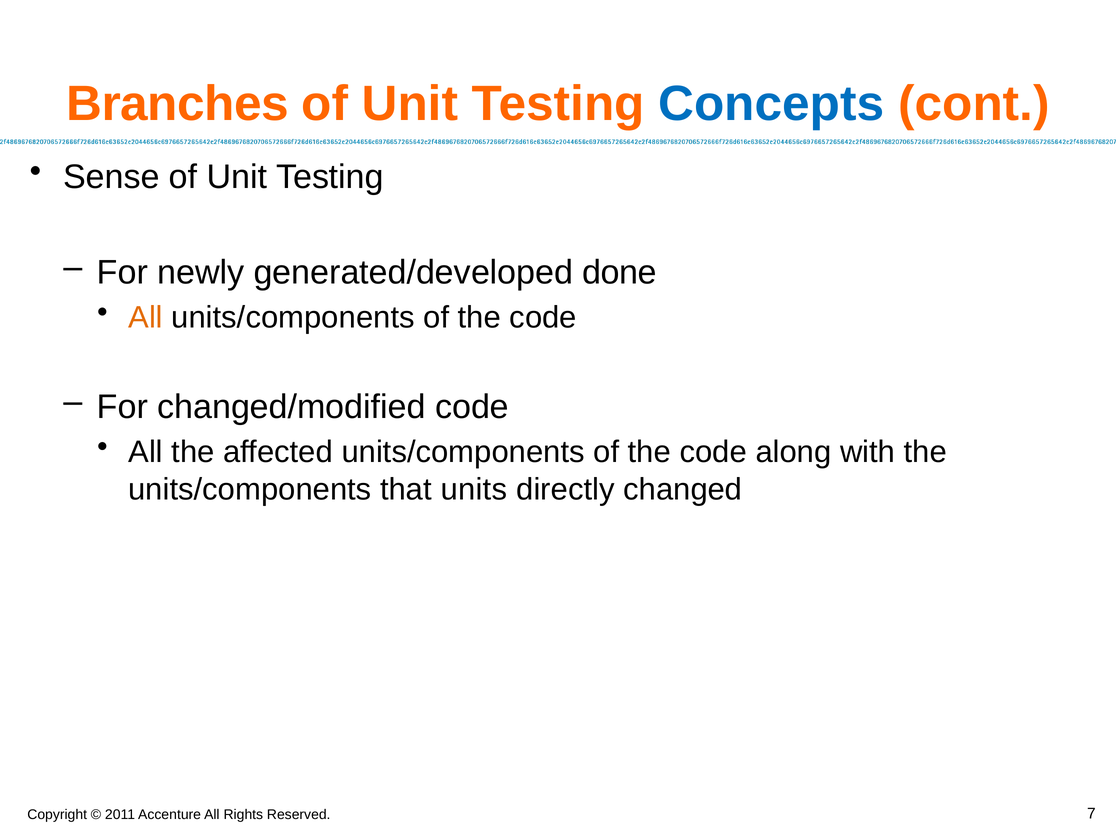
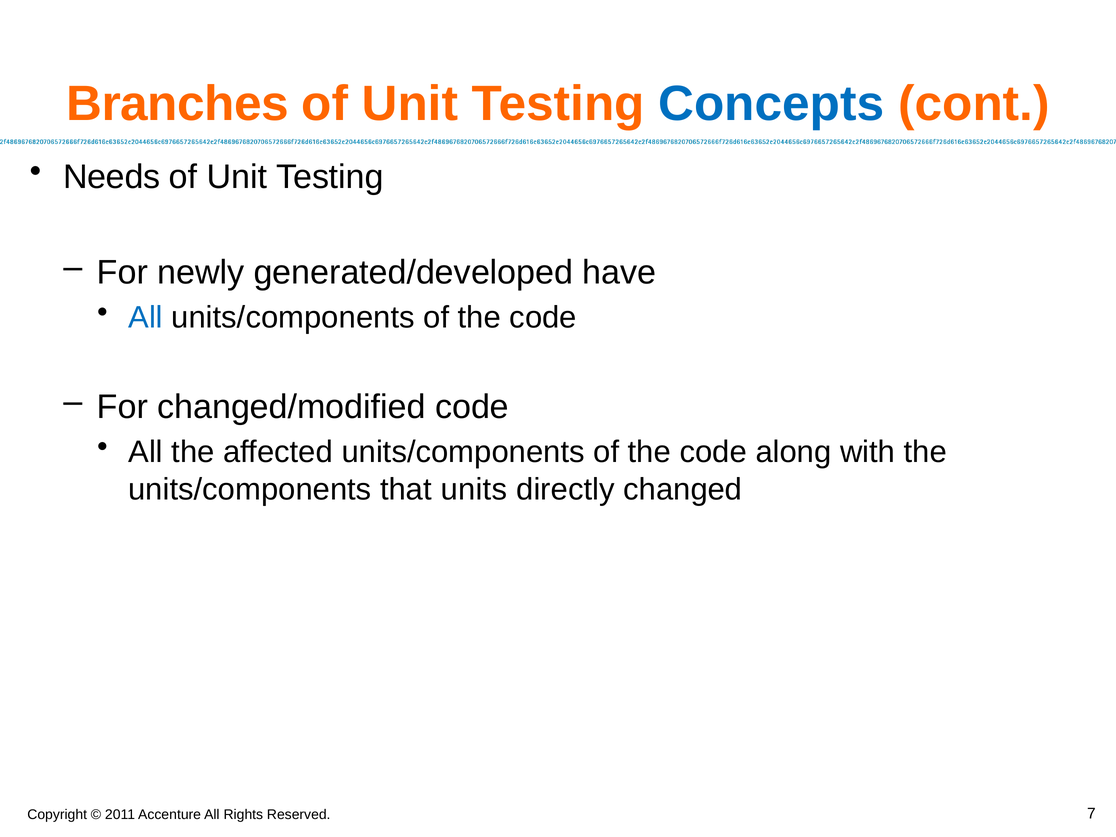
Sense: Sense -> Needs (112, 177)
done: done -> have (619, 273)
All colour: orange -> blue (146, 318)
